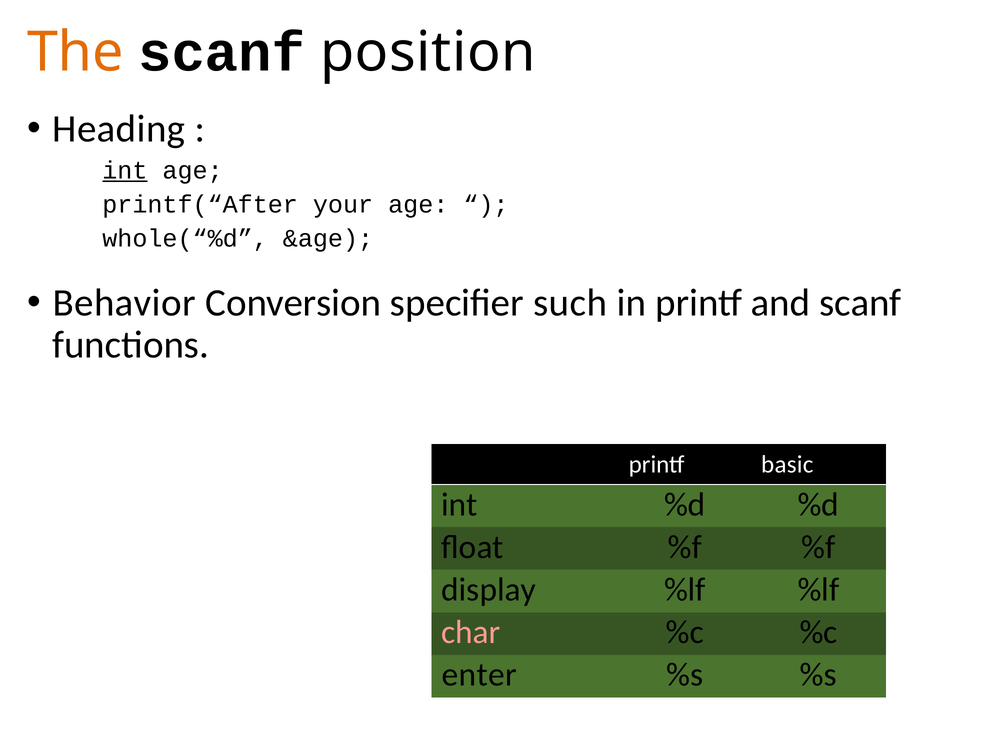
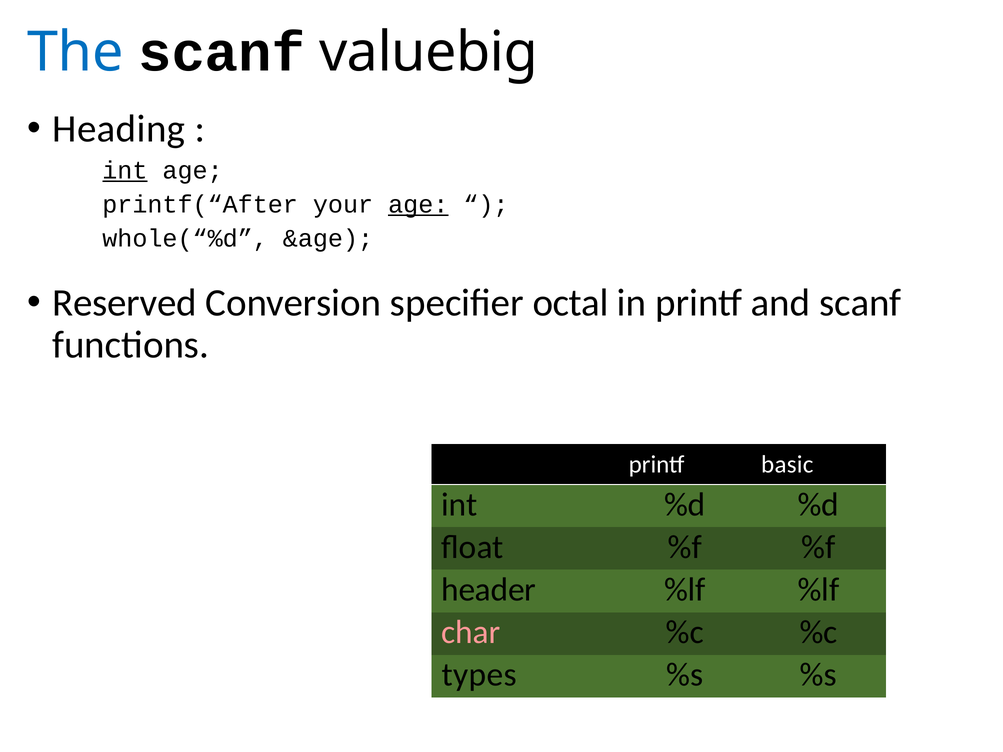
The colour: orange -> blue (75, 53)
position: position -> valuebig (428, 53)
age underline: none -> present (418, 205)
Behavior: Behavior -> Reserved (125, 303)
such: such -> octal (571, 303)
display: display -> header (489, 590)
enter: enter -> types (479, 675)
